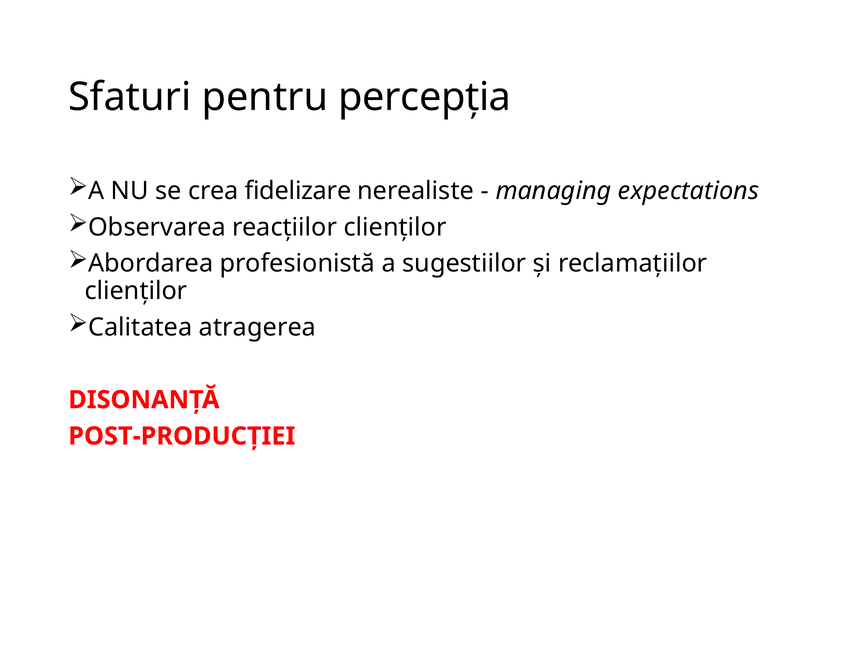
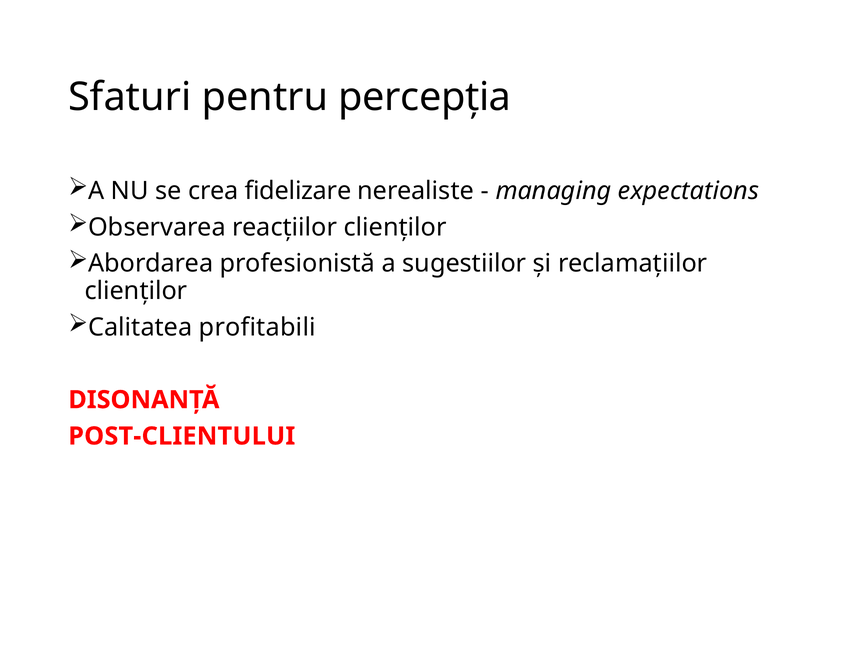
atragerea: atragerea -> profitabili (257, 327)
POST-PRODUCȚIEI: POST-PRODUCȚIEI -> POST-CLIENTULUI (182, 436)
